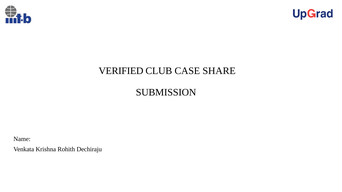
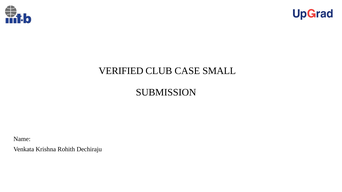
SHARE: SHARE -> SMALL (219, 71)
